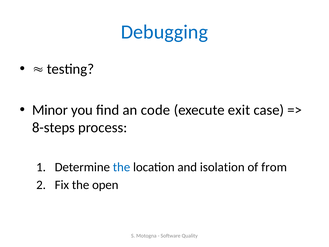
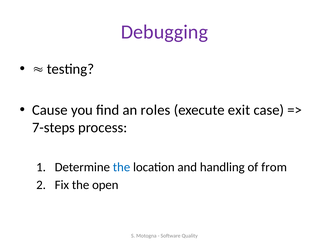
Debugging colour: blue -> purple (164, 32)
Minor: Minor -> Cause (50, 110)
code: code -> roles (156, 110)
8-steps: 8-steps -> 7-steps (53, 128)
isolation: isolation -> handling (222, 167)
